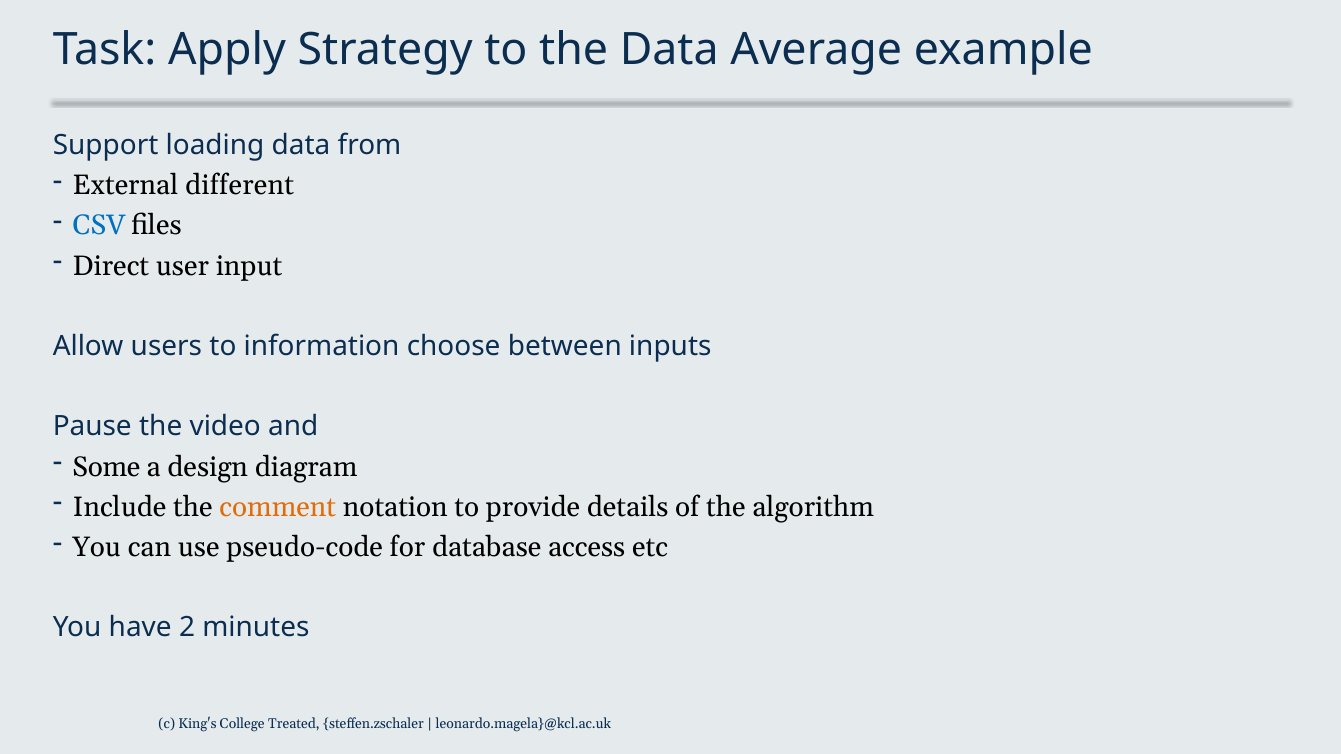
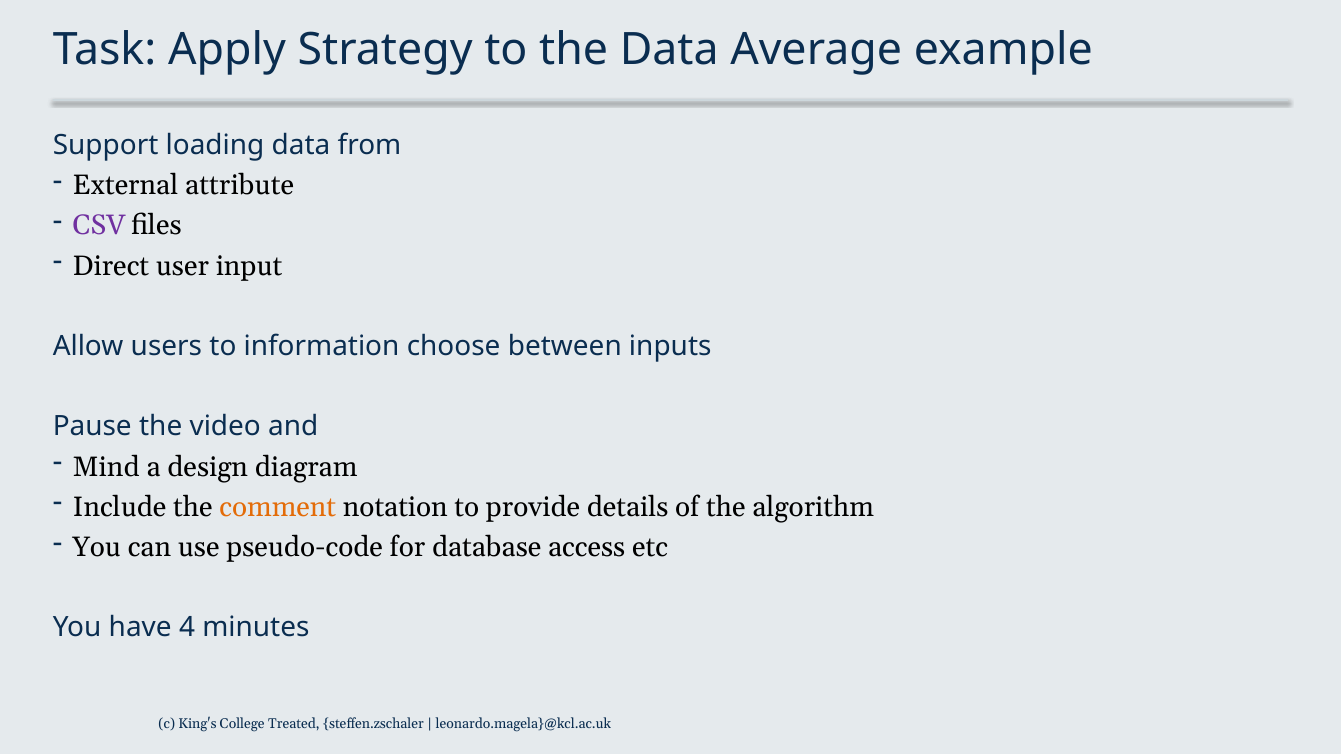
different: different -> attribute (240, 185)
CSV colour: blue -> purple (99, 226)
Some: Some -> Mind (106, 467)
2: 2 -> 4 (187, 628)
